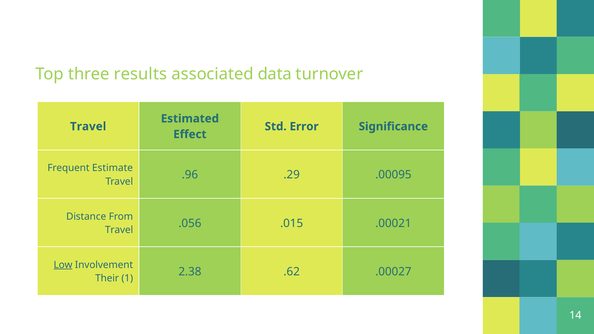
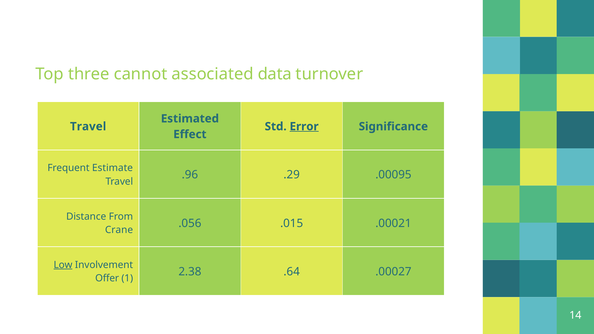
results: results -> cannot (141, 74)
Error underline: none -> present (304, 127)
Travel: Travel -> Crane (119, 230)
.62: .62 -> .64 (292, 272)
Their: Their -> Offer (107, 278)
